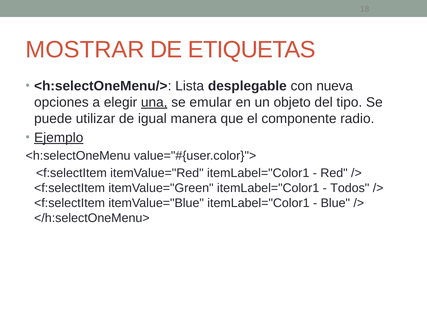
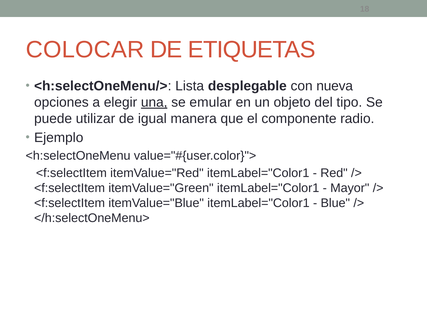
MOSTRAR: MOSTRAR -> COLOCAR (85, 50)
Ejemplo underline: present -> none (59, 138)
Todos: Todos -> Mayor (350, 188)
